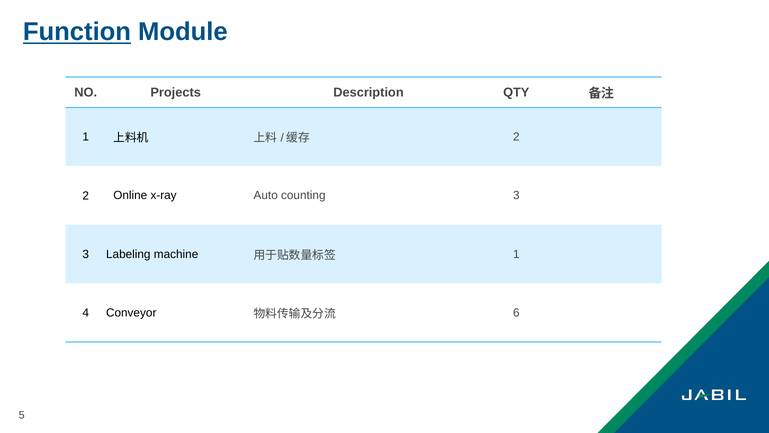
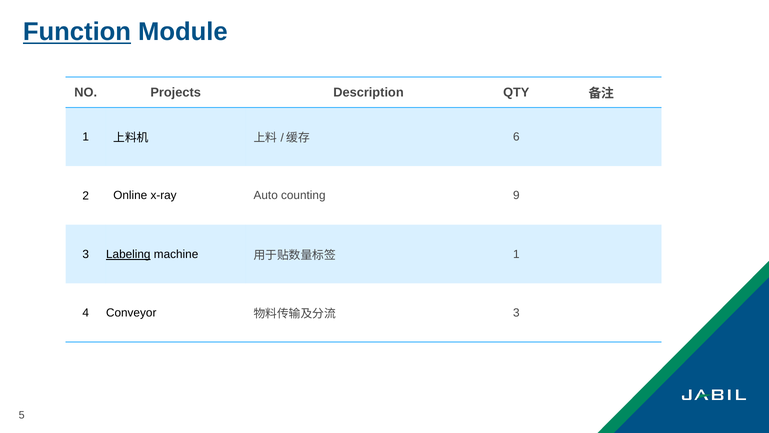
2: 2 -> 6 (516, 137)
counting 3: 3 -> 9 (516, 195)
Labeling underline: none -> present (128, 254)
6: 6 -> 3 (516, 312)
